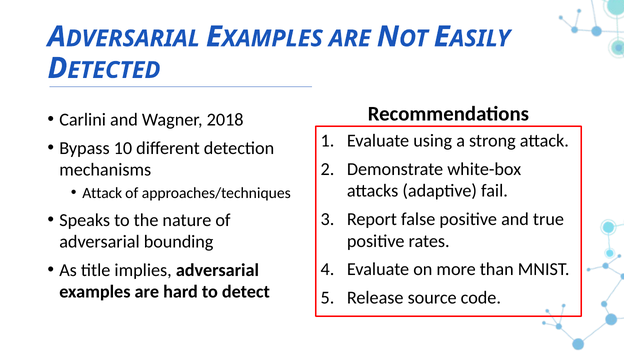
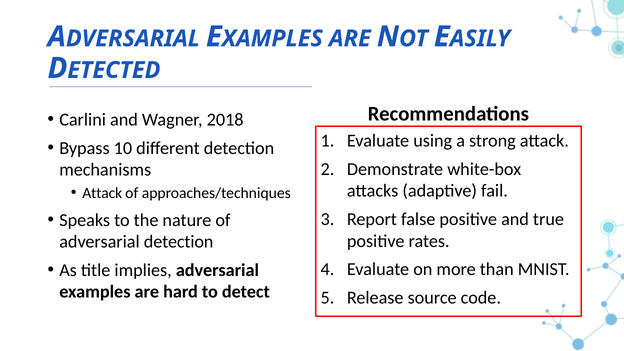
adversarial bounding: bounding -> detection (179, 242)
